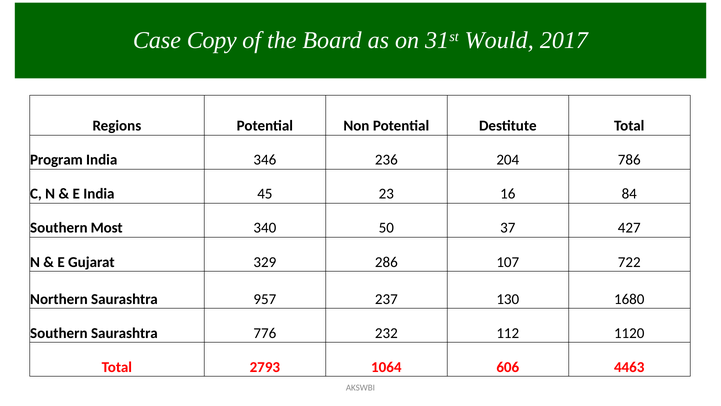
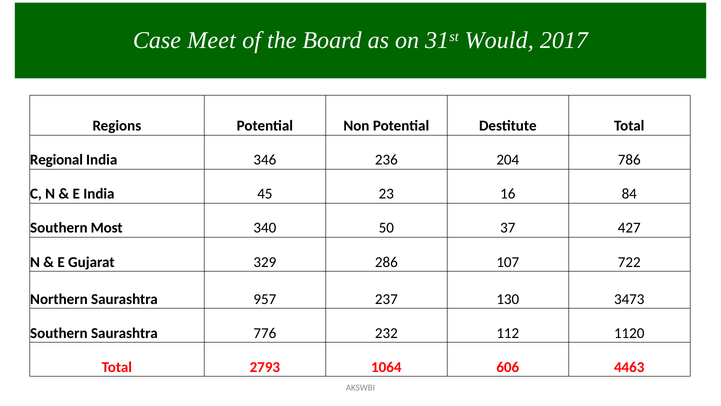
Copy: Copy -> Meet (212, 40)
Program: Program -> Regional (56, 160)
1680: 1680 -> 3473 (629, 299)
